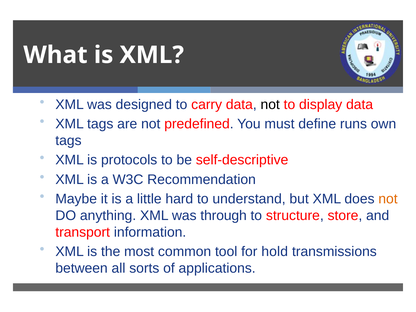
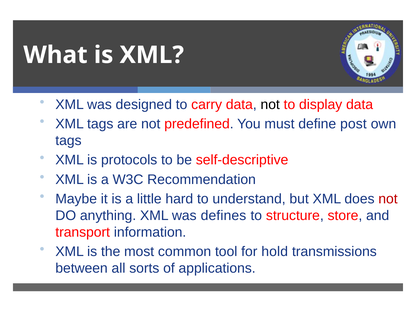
runs: runs -> post (353, 124)
not colour: orange -> red (388, 199)
through: through -> defines (223, 215)
